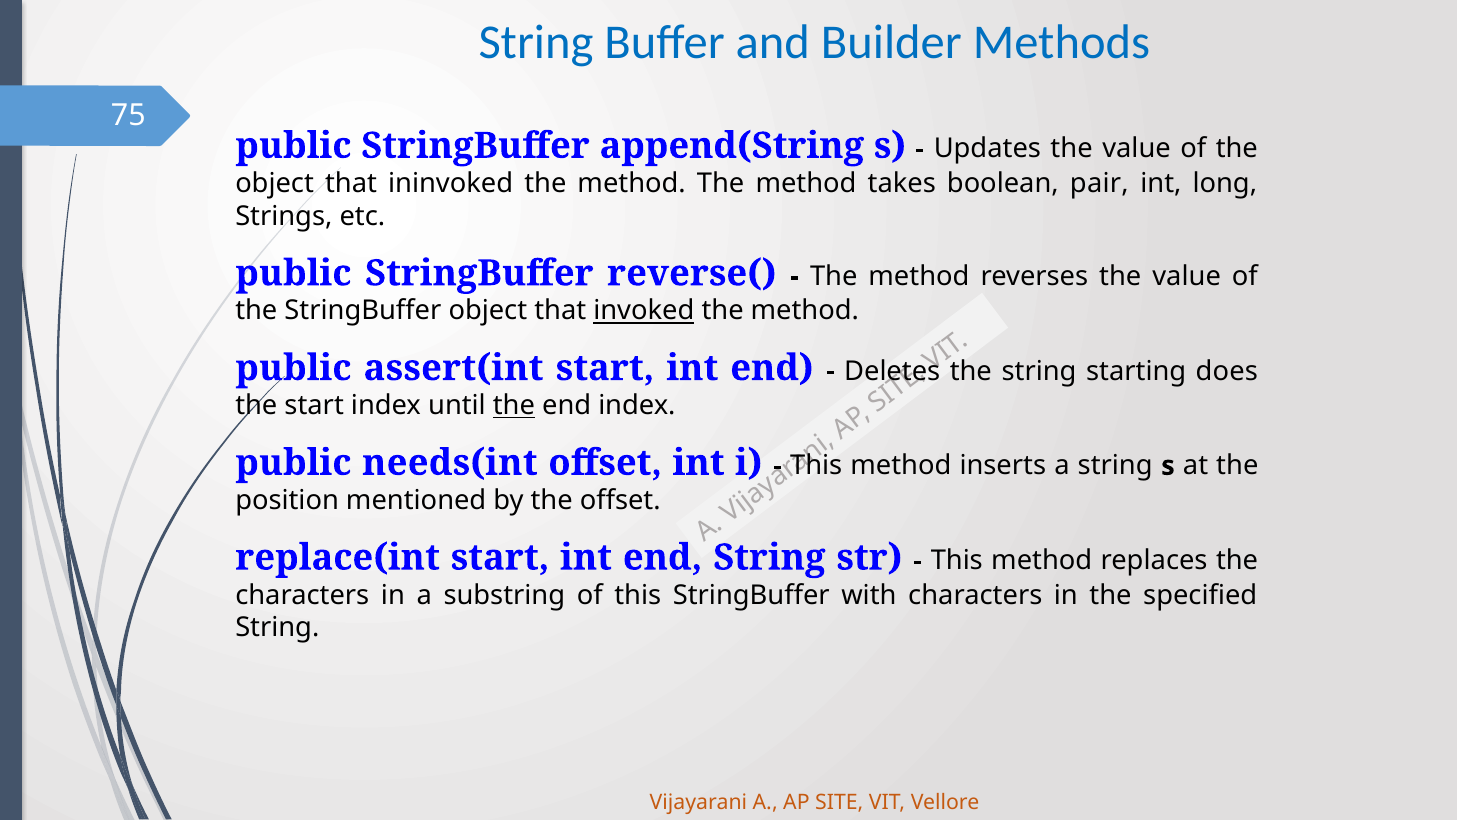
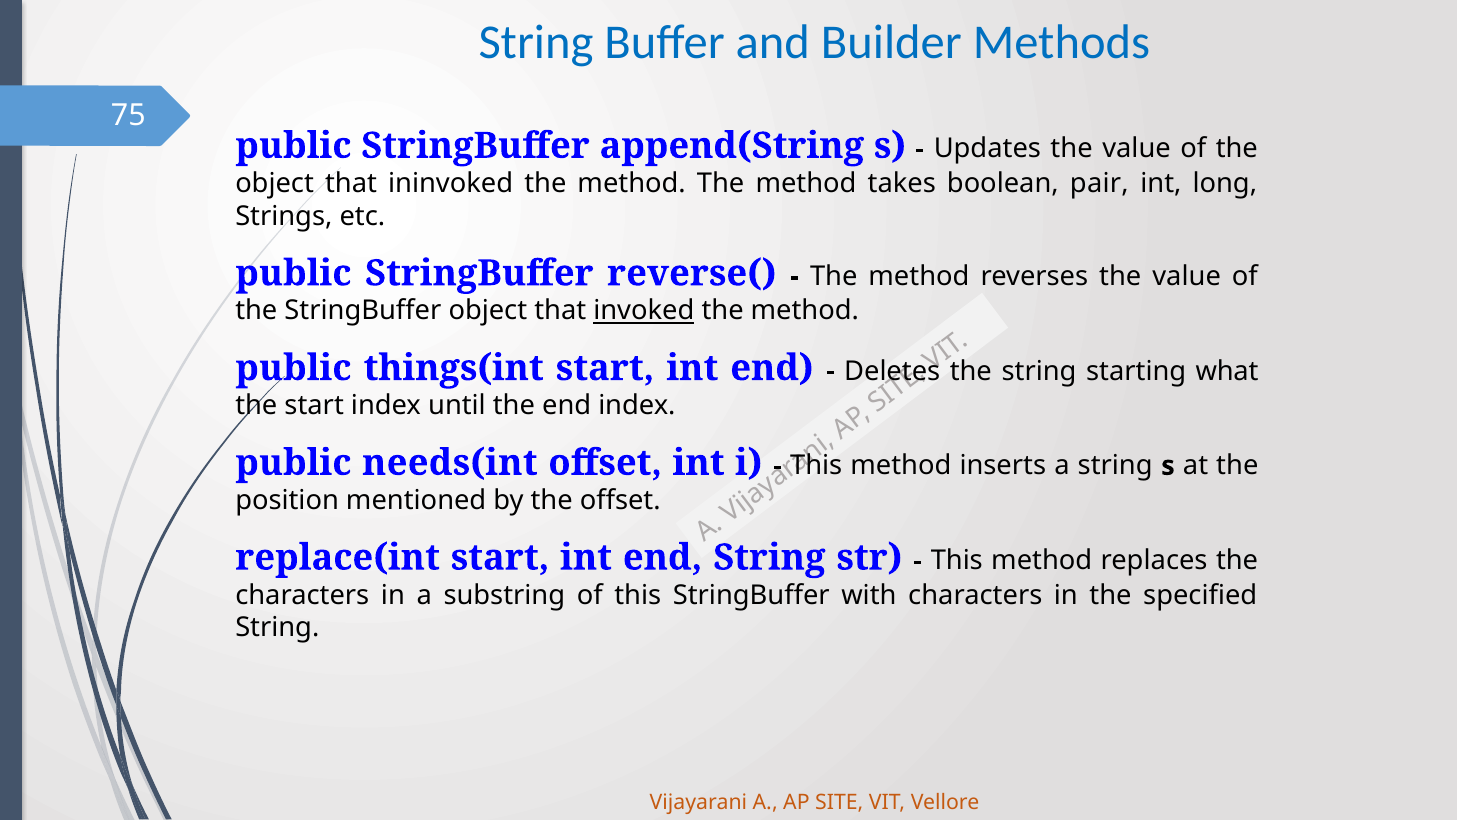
assert(int: assert(int -> things(int (454, 368)
does: does -> what (1227, 371)
the underline: present -> none (514, 405)
